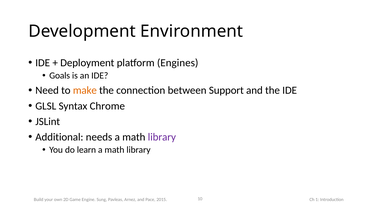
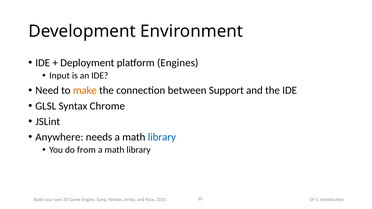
Goals: Goals -> Input (60, 76)
Additional: Additional -> Anywhere (59, 137)
library colour: purple -> blue (162, 137)
learn: learn -> from (86, 150)
